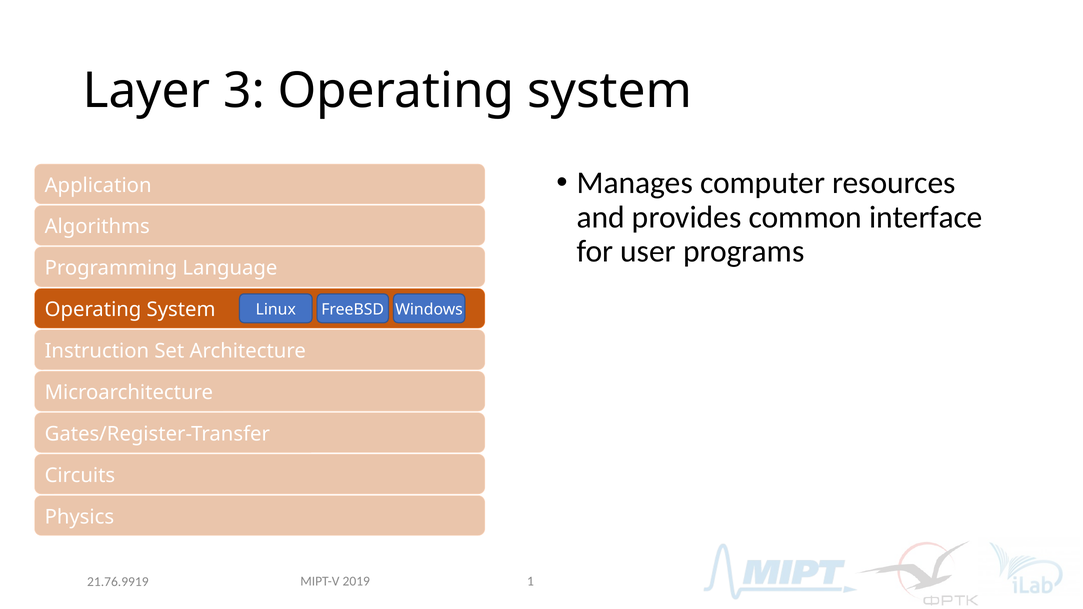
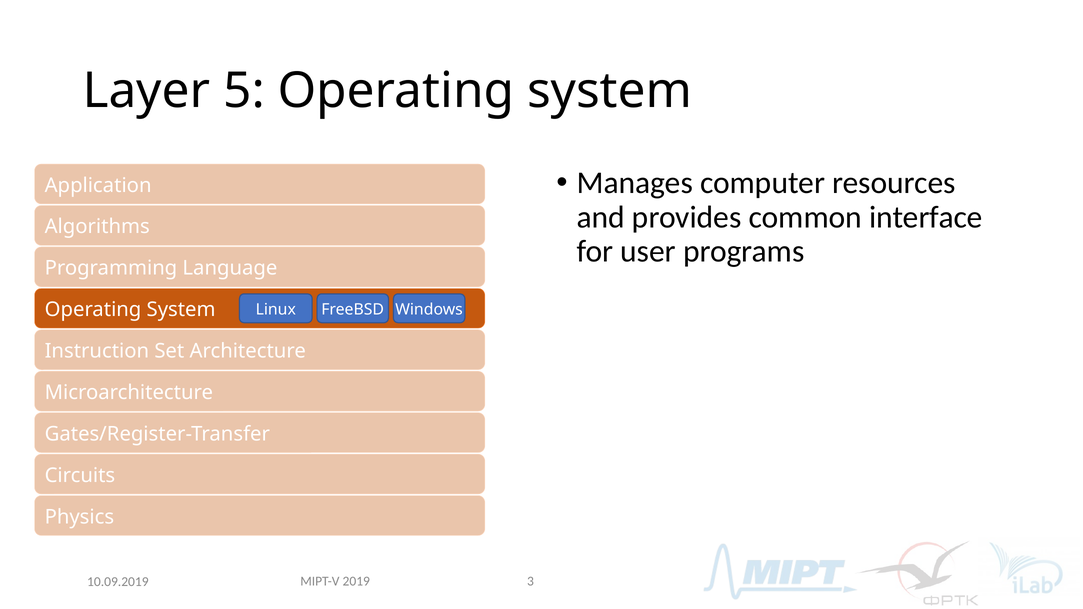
3: 3 -> 5 (244, 91)
1: 1 -> 3 (530, 582)
21.76.9919: 21.76.9919 -> 10.09.2019 (118, 582)
